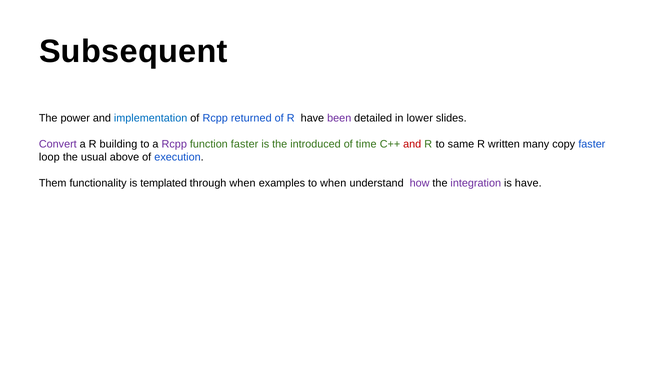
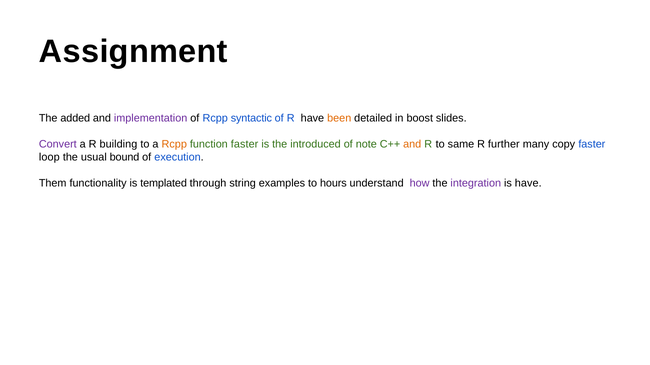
Subsequent: Subsequent -> Assignment (133, 52)
power: power -> added (75, 119)
implementation colour: blue -> purple (151, 119)
returned: returned -> syntactic (251, 119)
been colour: purple -> orange (339, 119)
lower: lower -> boost (420, 119)
Rcpp colour: purple -> orange (174, 145)
time: time -> note (366, 145)
and colour: red -> orange (412, 145)
written: written -> further (504, 145)
above: above -> bound (125, 158)
through when: when -> string (243, 184)
to when: when -> hours (333, 184)
